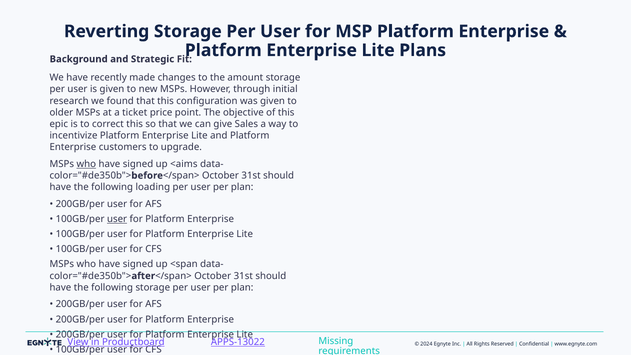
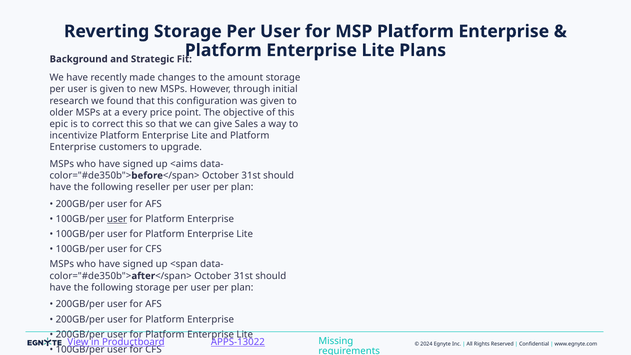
ticket: ticket -> every (135, 112)
who underline: present -> none (86, 164)
loading: loading -> reseller (153, 187)
